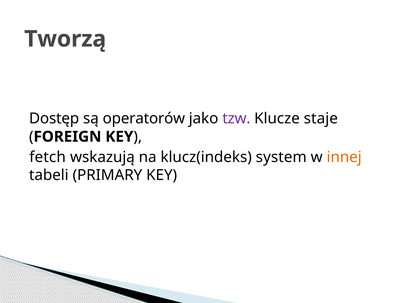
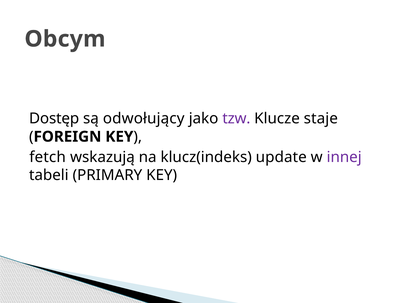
Tworzą: Tworzą -> Obcym (65, 39)
operatorów: operatorów -> odwołujący (144, 118)
system: system -> update (281, 157)
innej colour: orange -> purple (344, 157)
